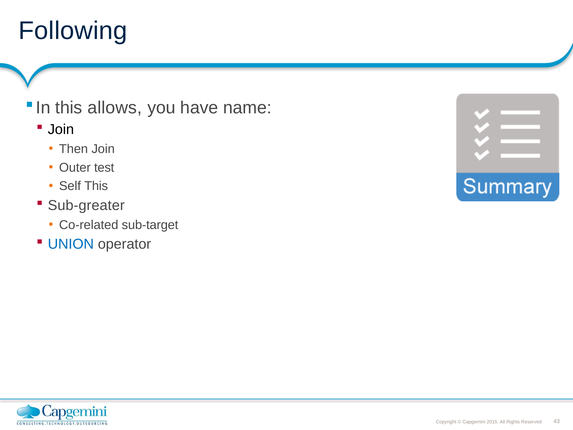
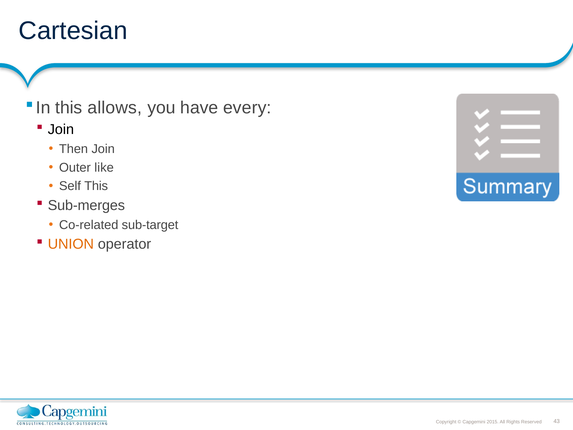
Following: Following -> Cartesian (73, 31)
name: name -> every (247, 108)
test: test -> like (104, 167)
Sub-greater: Sub-greater -> Sub-merges (86, 205)
UNION colour: blue -> orange (71, 244)
